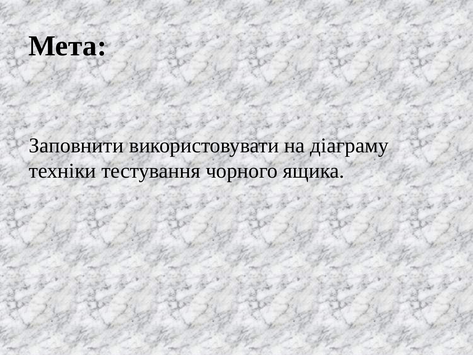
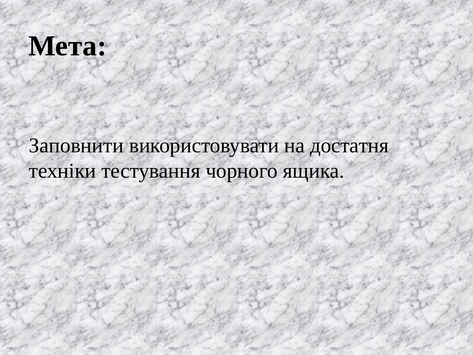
діаграму: діаграму -> достатня (349, 145)
